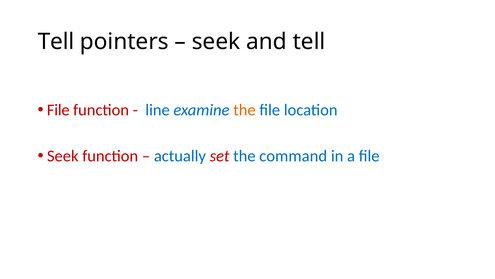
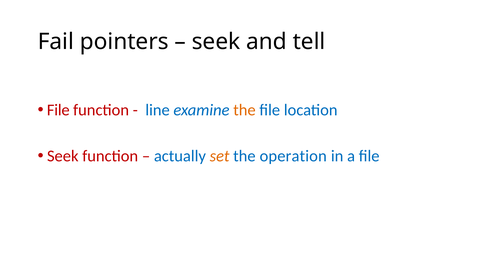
Tell: Tell -> Fail (56, 42)
set colour: red -> orange (220, 156)
command: command -> operation (293, 156)
